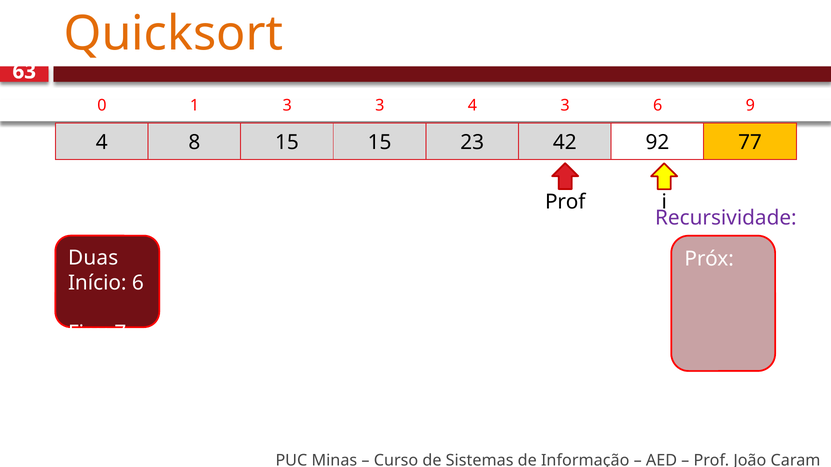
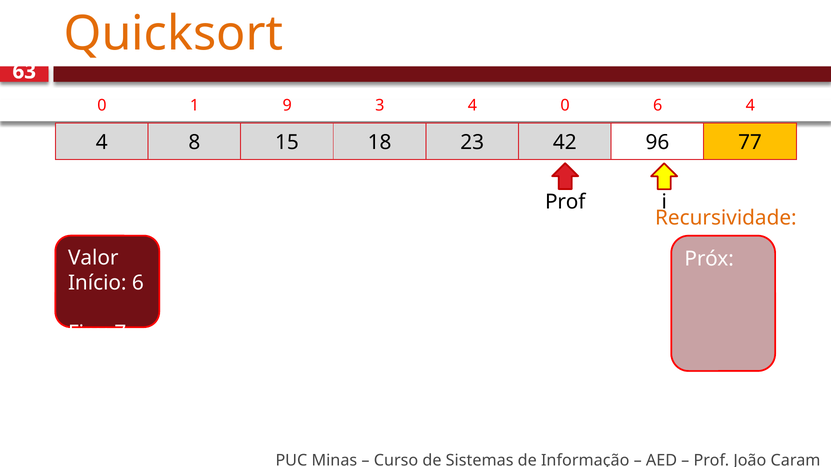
1 3: 3 -> 9 (287, 106)
4 3: 3 -> 0 (565, 106)
6 9: 9 -> 4 (750, 106)
15 15: 15 -> 18 (380, 142)
92: 92 -> 96 (657, 142)
Recursividade colour: purple -> orange (726, 218)
Duas: Duas -> Valor (93, 258)
